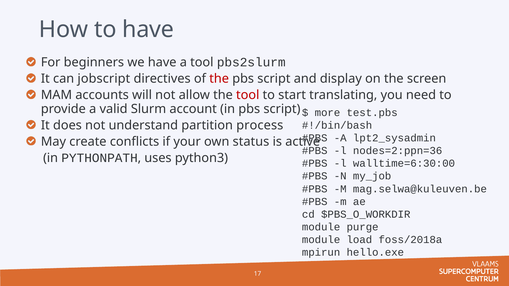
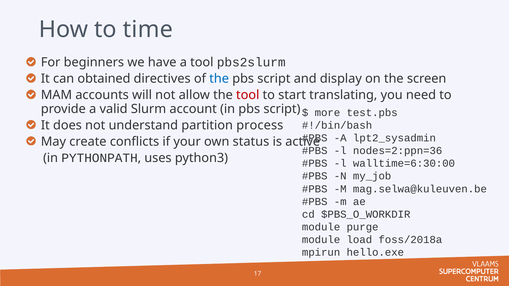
to have: have -> time (148, 30)
jobscript: jobscript -> obtained (104, 79)
the colour: red -> blue (219, 79)
